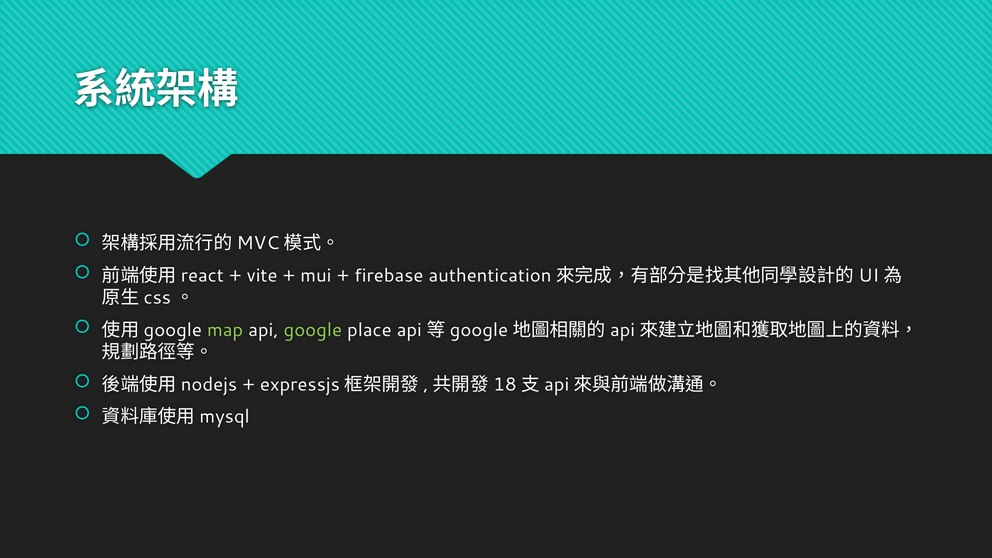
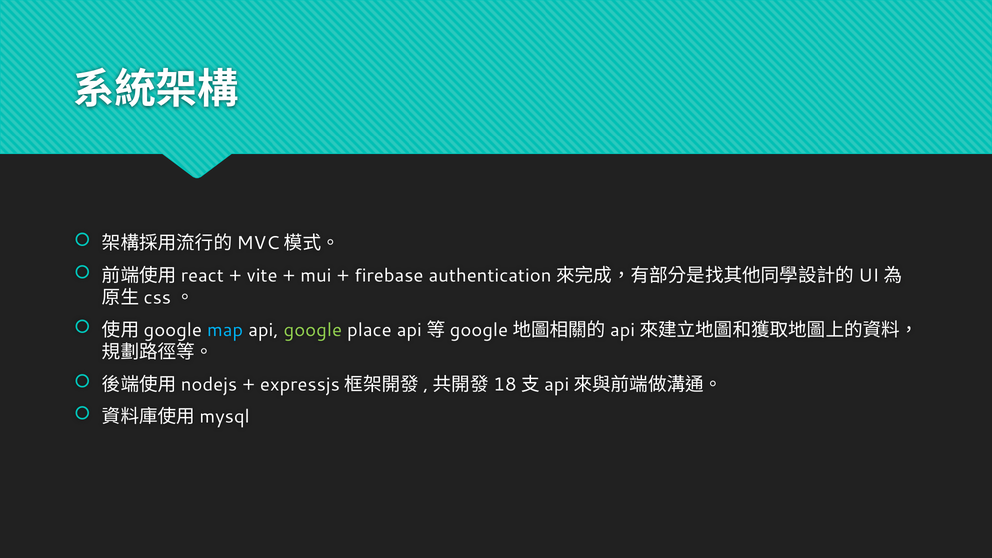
map colour: light green -> light blue (225, 330)
